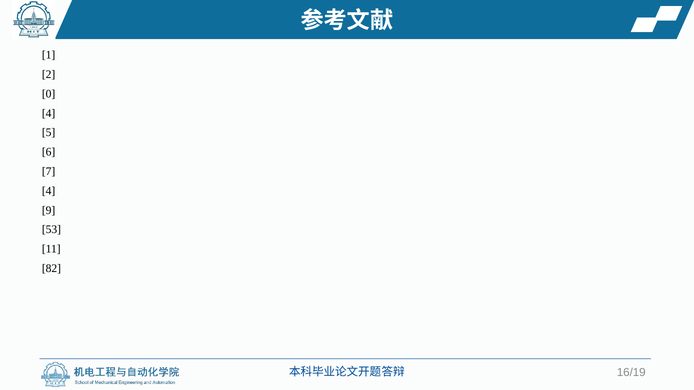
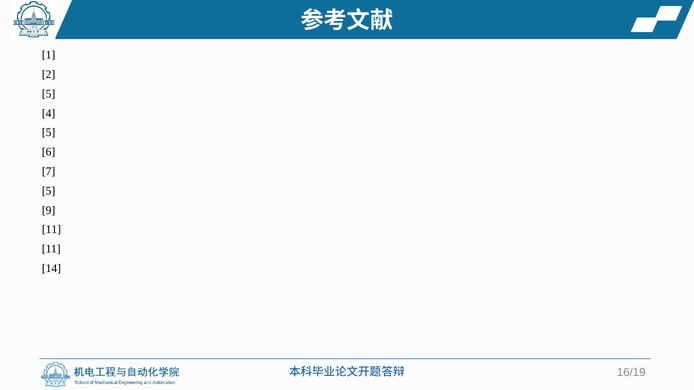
0: 0 -> 5 (49, 94)
4: 4 -> 5 (49, 191)
53: 53 -> 11 (51, 230)
82: 82 -> 14 (51, 269)
